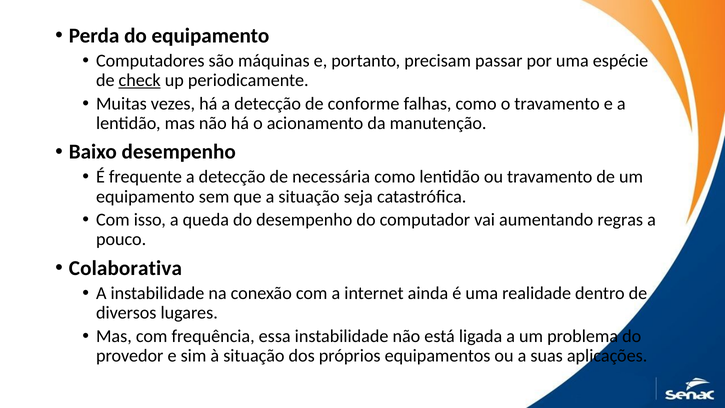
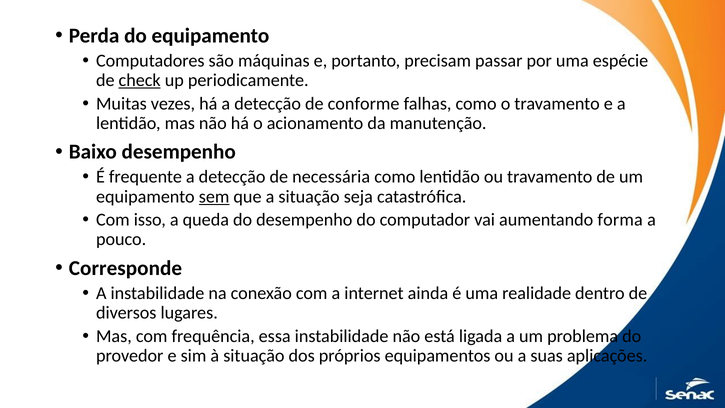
sem underline: none -> present (214, 196)
regras: regras -> forma (620, 220)
Colaborativa: Colaborativa -> Corresponde (125, 268)
